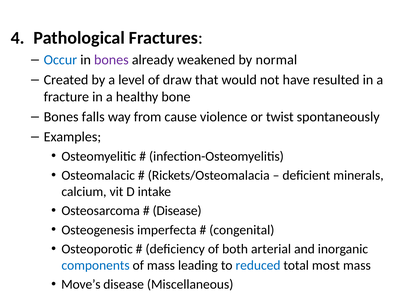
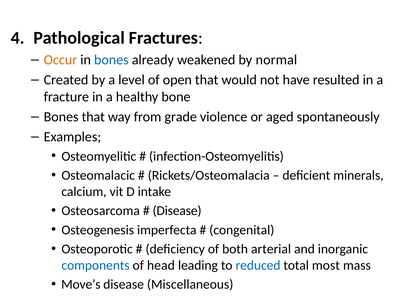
Occur colour: blue -> orange (60, 60)
bones colour: purple -> blue (111, 60)
draw: draw -> open (177, 80)
Bones falls: falls -> that (93, 117)
cause: cause -> grade (181, 117)
twist: twist -> aged (280, 117)
of mass: mass -> head (161, 265)
